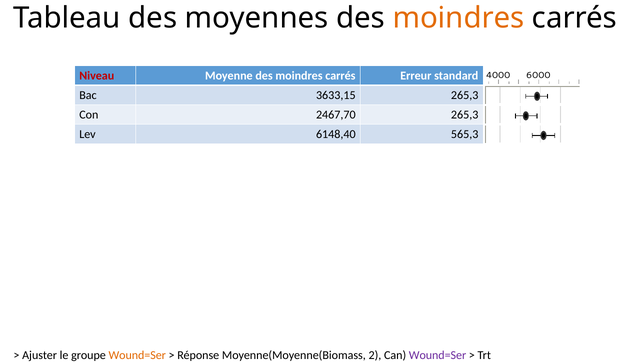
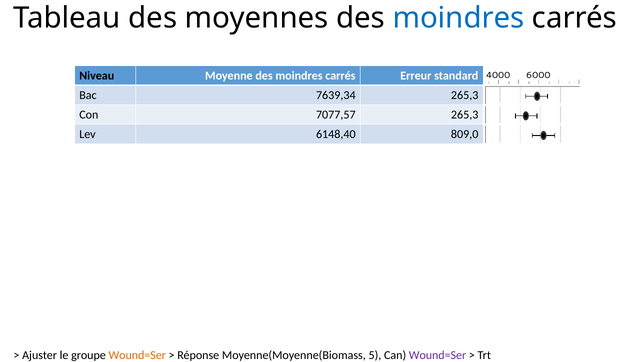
moindres colour: orange -> blue (458, 18)
Niveau colour: red -> black (97, 76)
3633,15: 3633,15 -> 7639,34 (336, 95)
2467,70: 2467,70 -> 7077,57 (336, 115)
565,3: 565,3 -> 809,0 (465, 134)
2: 2 -> 5 (375, 355)
